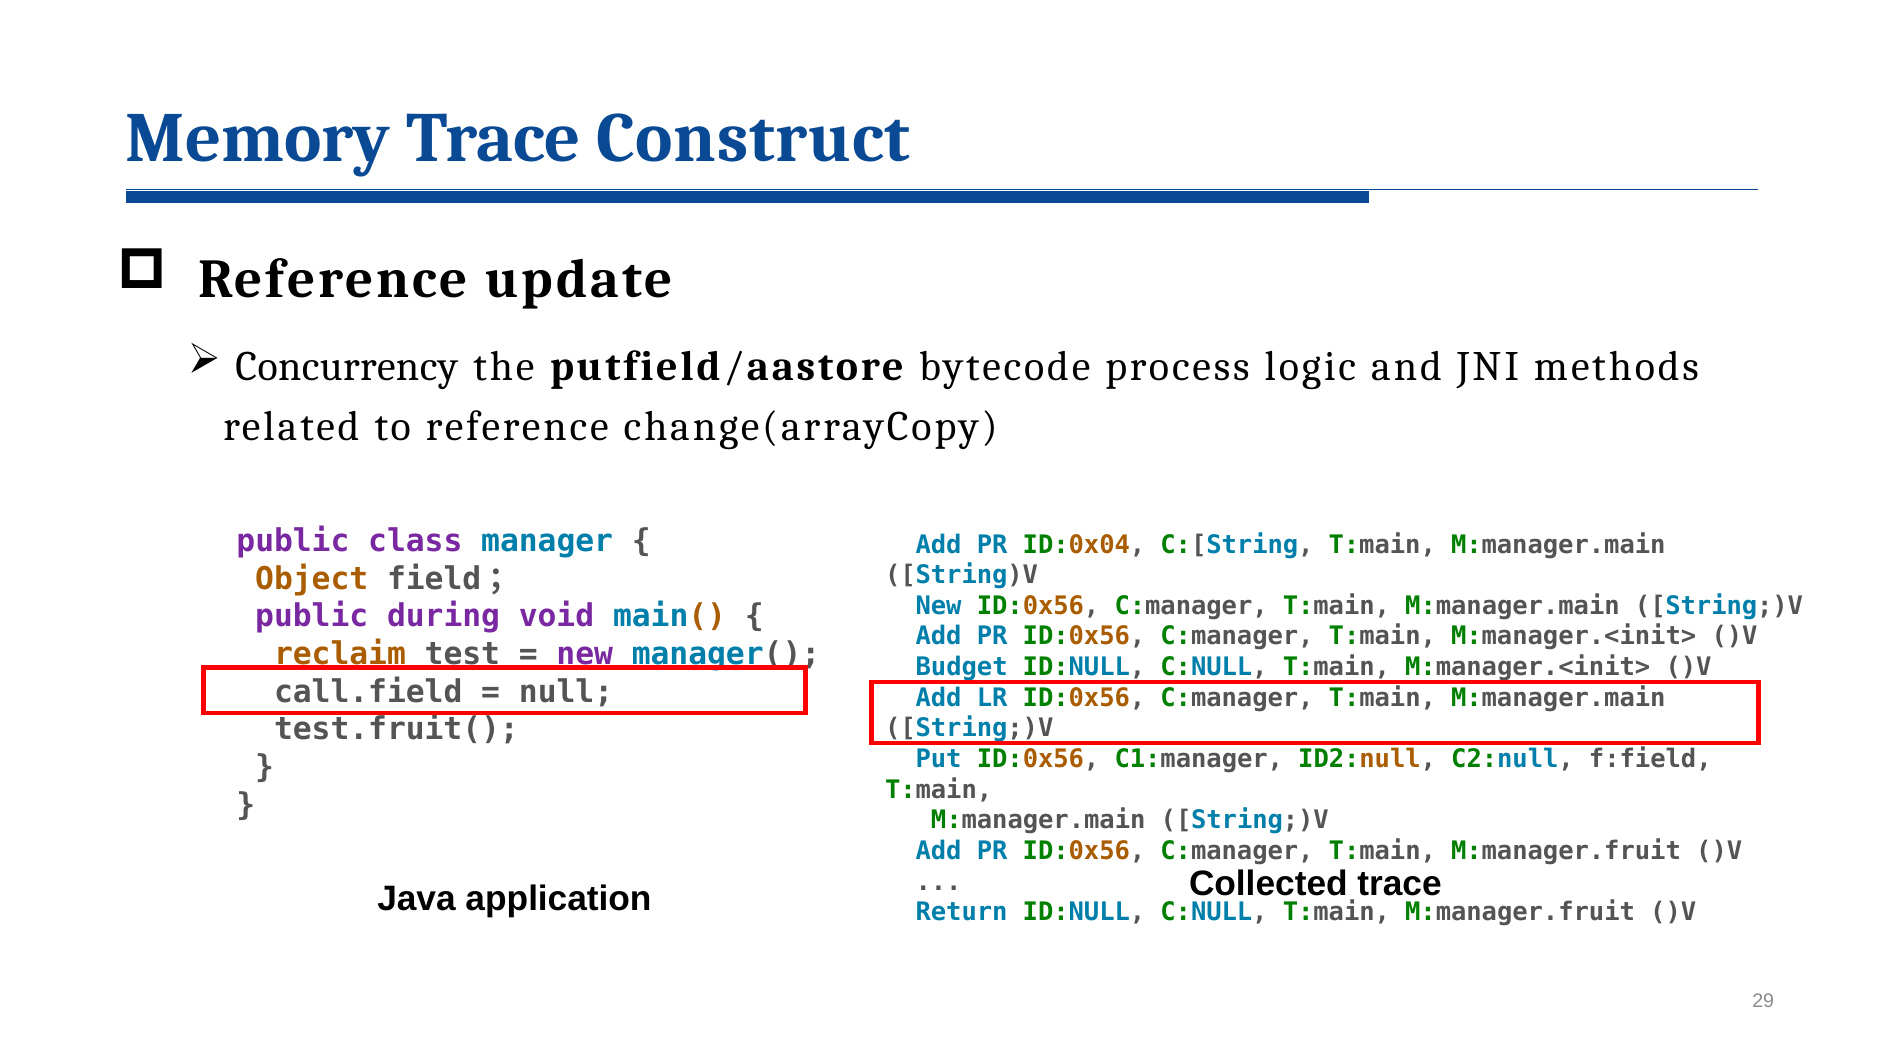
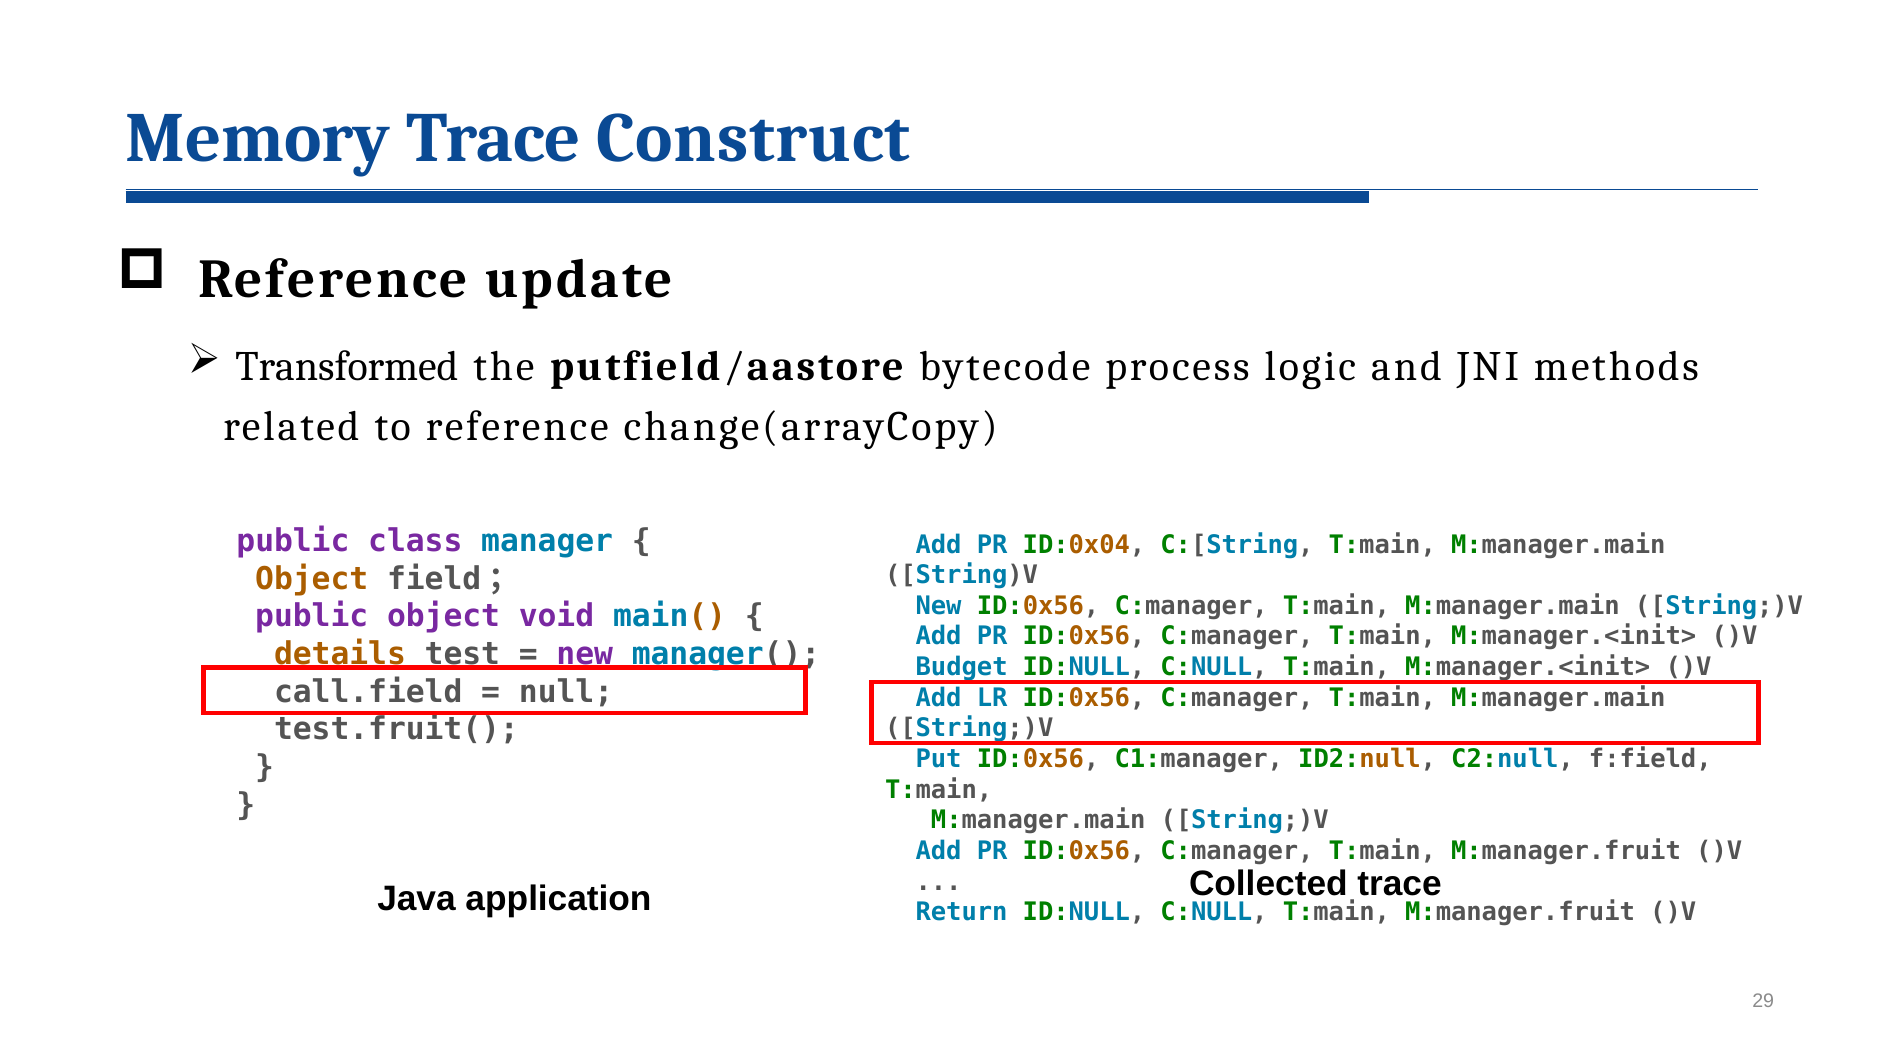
Concurrency: Concurrency -> Transformed (347, 366)
public during: during -> object (444, 617)
reclaim: reclaim -> details (340, 654)
